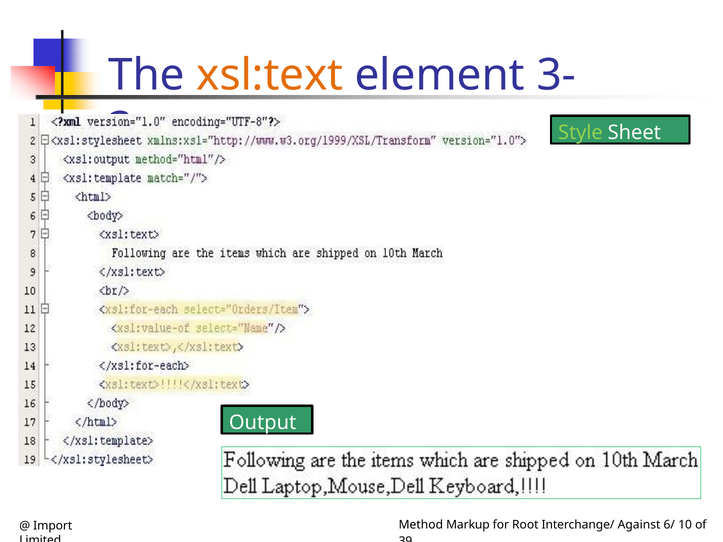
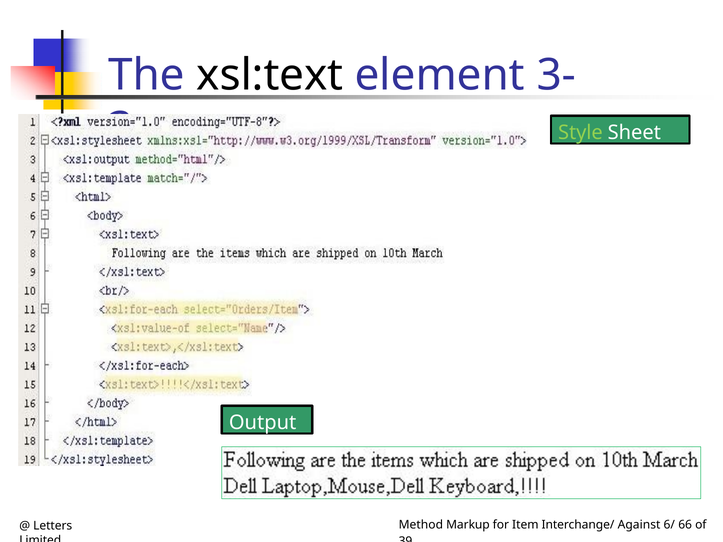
xsl:text colour: orange -> black (270, 75)
Root: Root -> Item (525, 525)
10: 10 -> 66 (685, 525)
Import: Import -> Letters (53, 526)
